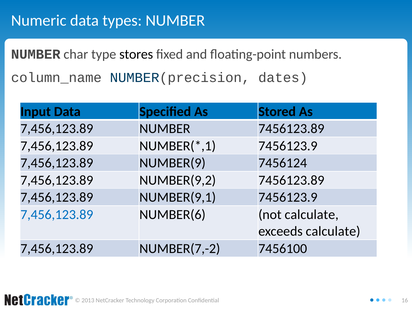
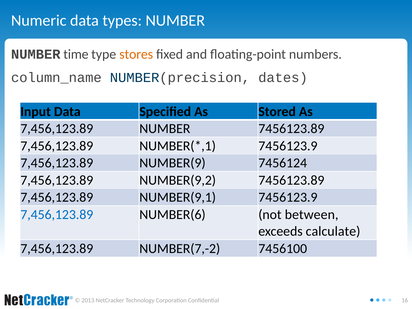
char: char -> time (76, 54)
stores colour: black -> orange (136, 54)
not calculate: calculate -> between (312, 215)
